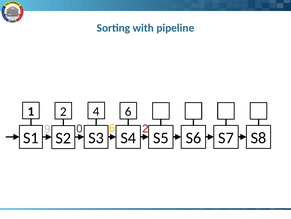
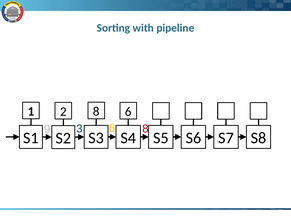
2 4: 4 -> 8 (96, 111)
0: 0 -> 3 (79, 128)
6 2: 2 -> 8 (145, 128)
